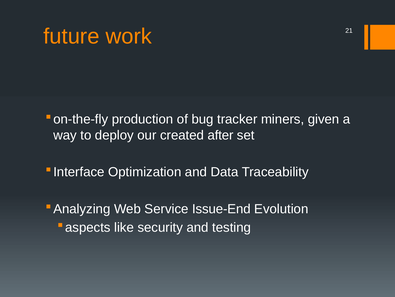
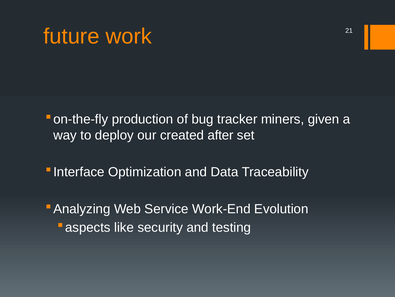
Issue-End: Issue-End -> Work-End (221, 209)
